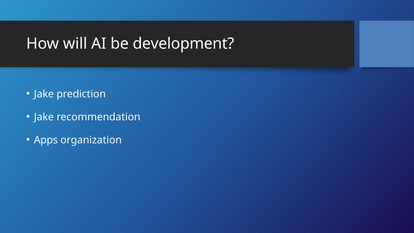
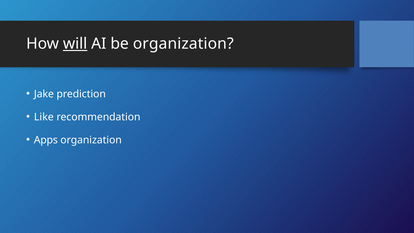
will underline: none -> present (75, 44)
be development: development -> organization (183, 44)
Jake: Jake -> Like (44, 117)
